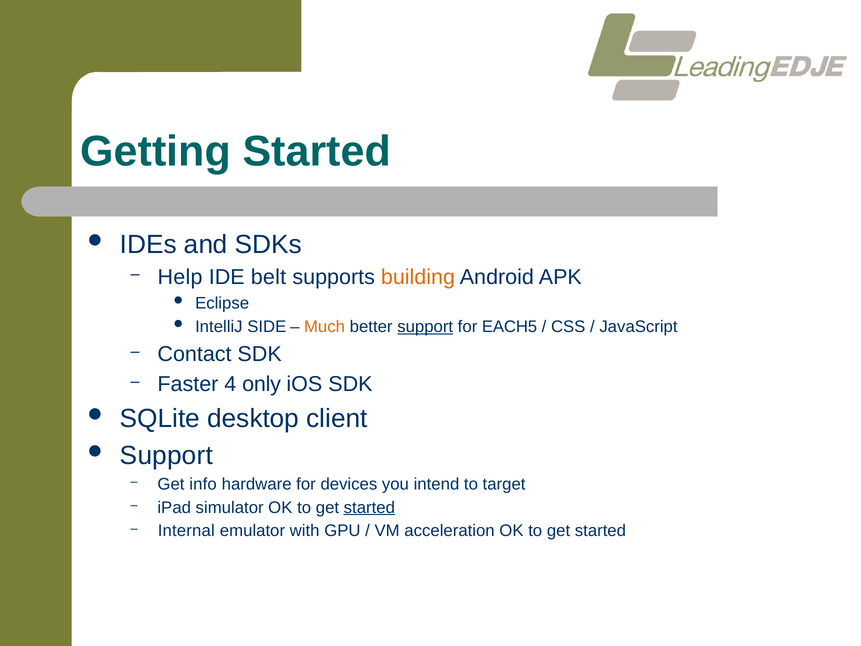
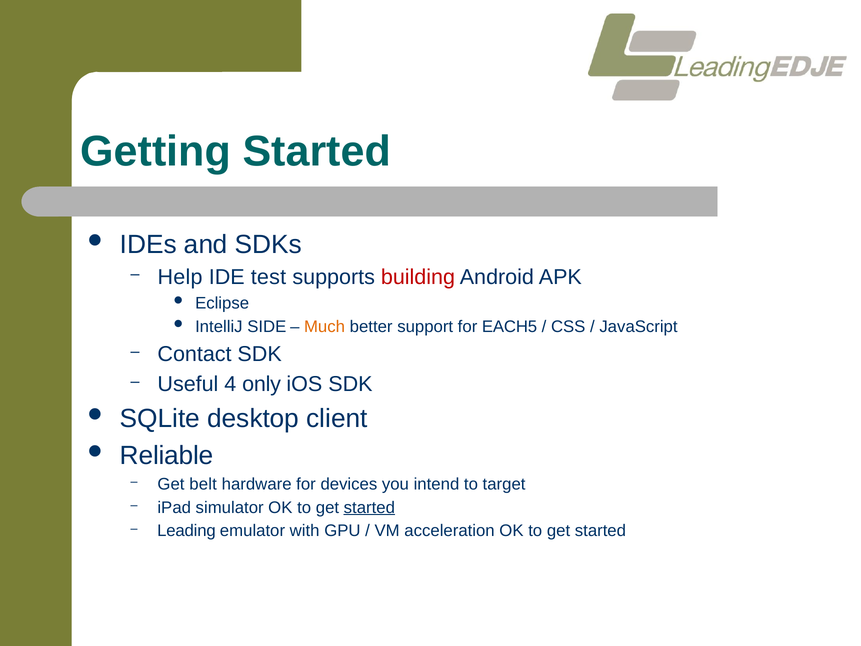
belt: belt -> test (268, 277)
building colour: orange -> red (418, 277)
support underline: present -> none (425, 326)
Faster: Faster -> Useful (188, 384)
Support: Support -> Reliable (167, 455)
info: info -> belt (203, 484)
Internal: Internal -> Leading (186, 531)
